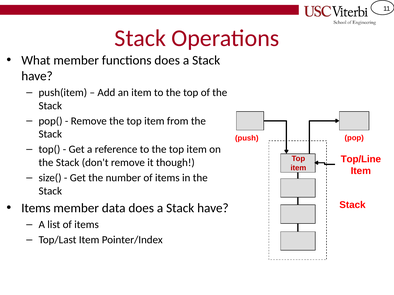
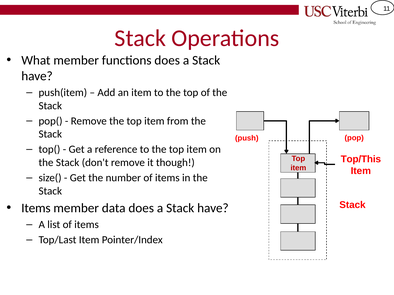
Top/Line: Top/Line -> Top/This (361, 159)
